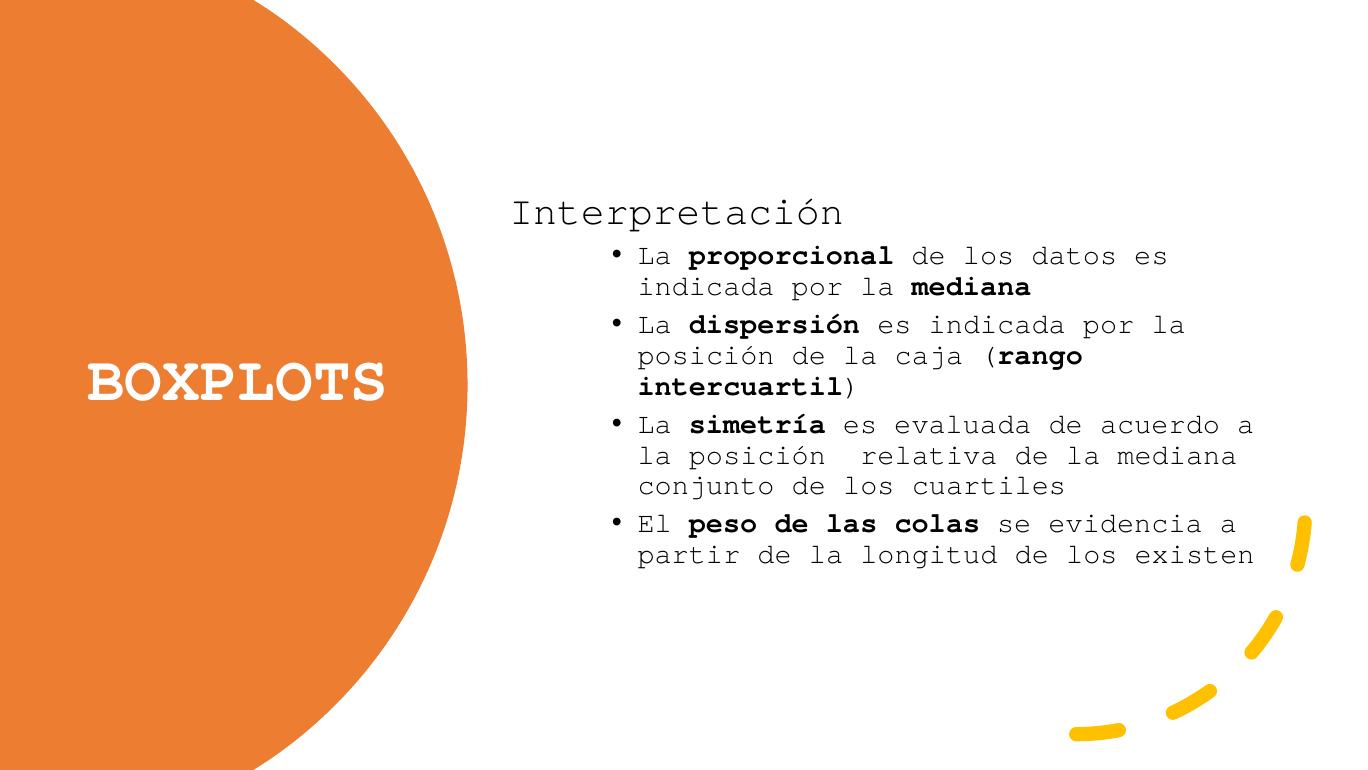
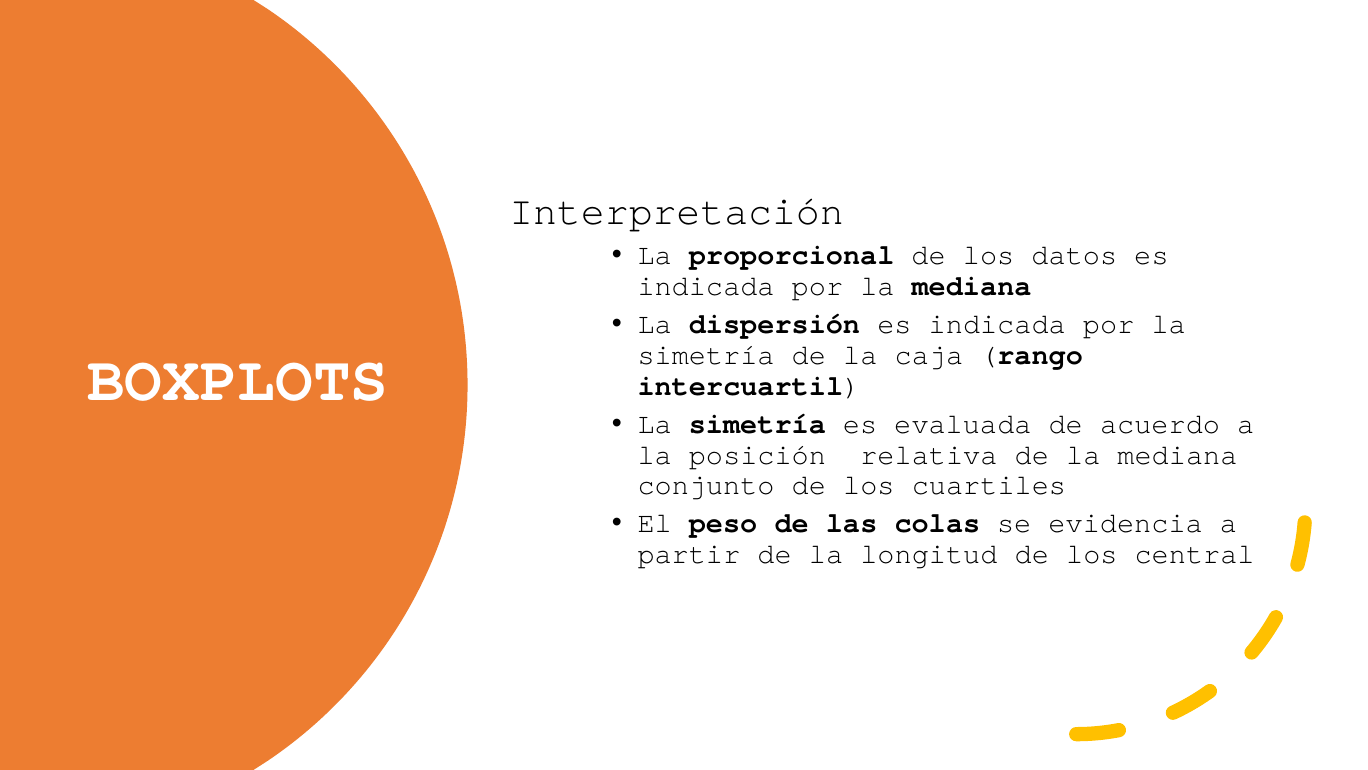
posición: posición -> simetría (706, 355)
existen: existen -> central (1195, 554)
